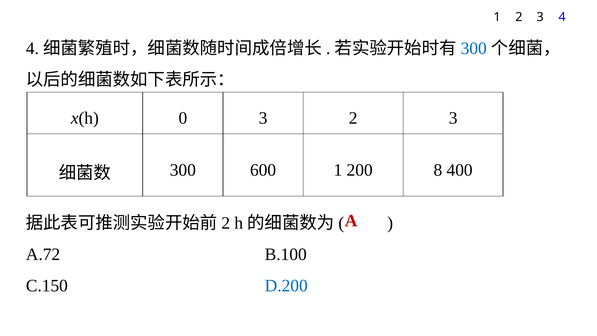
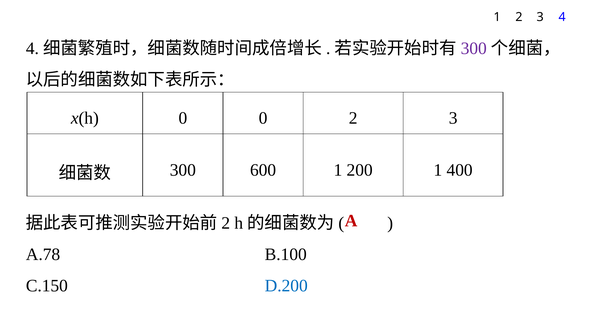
300 colour: blue -> purple (474, 48)
0 3: 3 -> 0 (263, 118)
200 8: 8 -> 1 (438, 170)
A.72: A.72 -> A.78 (43, 254)
